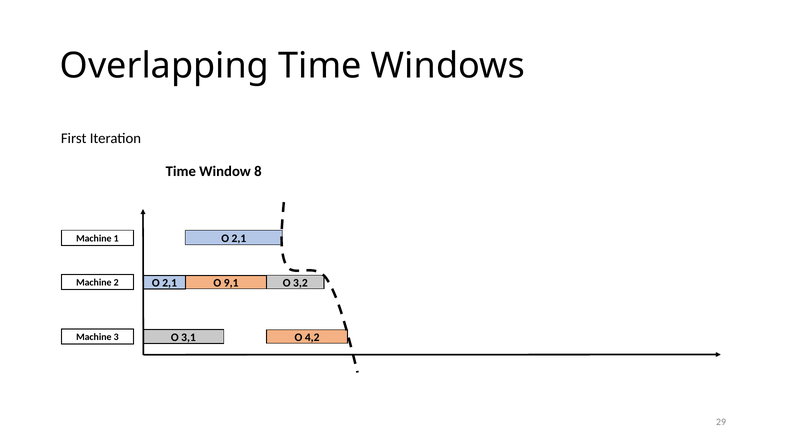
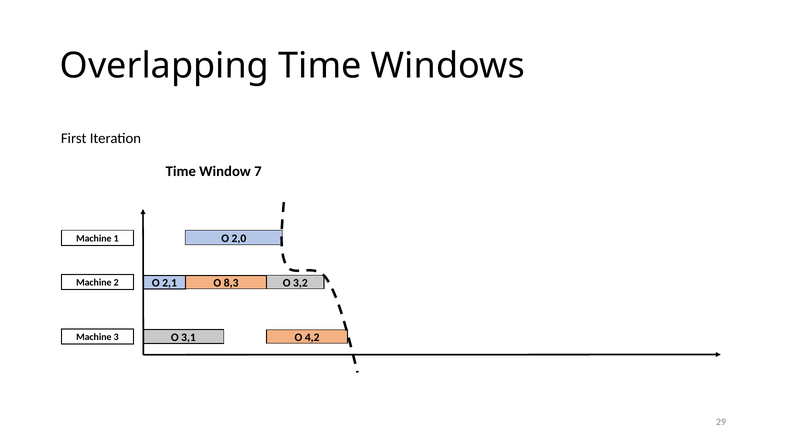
8: 8 -> 7 (258, 171)
2,1: 2,1 -> 2,0 (239, 238)
9,1: 9,1 -> 8,3 (231, 283)
